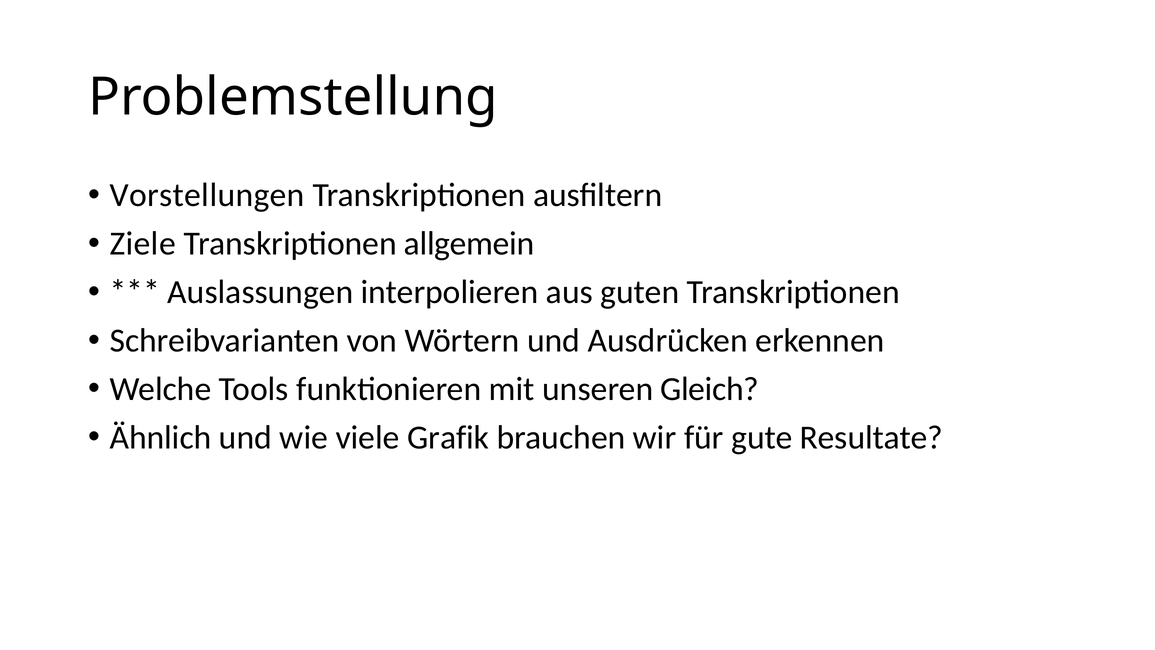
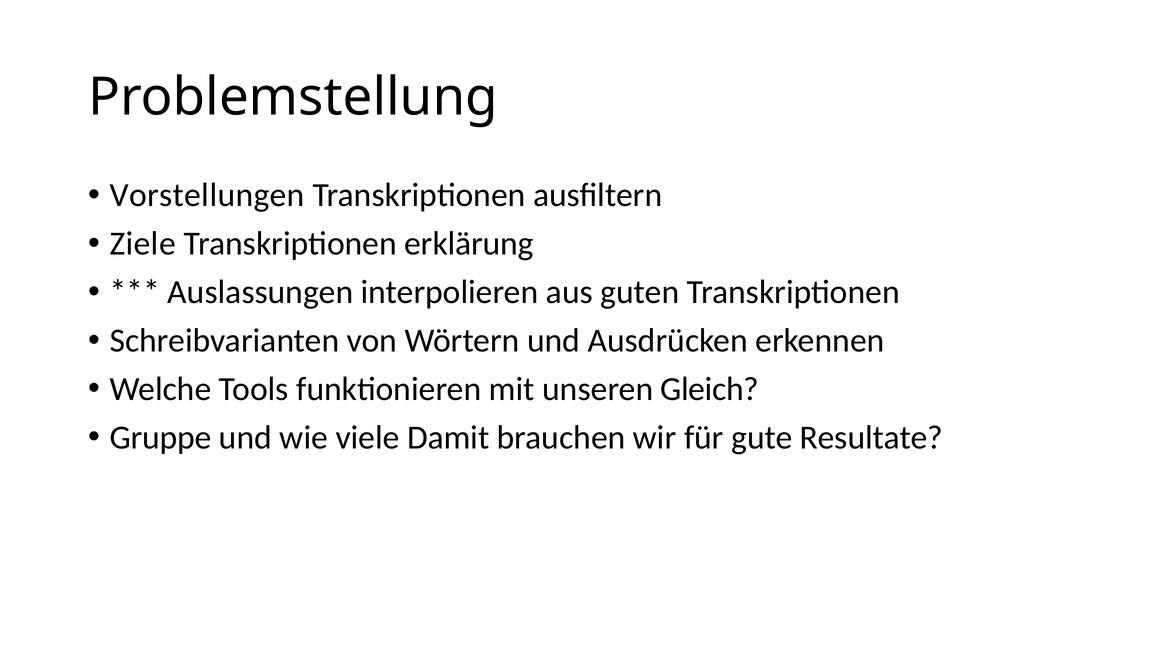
allgemein: allgemein -> erklärung (469, 244)
Ähnlich: Ähnlich -> Gruppe (161, 437)
Grafik: Grafik -> Damit (448, 437)
